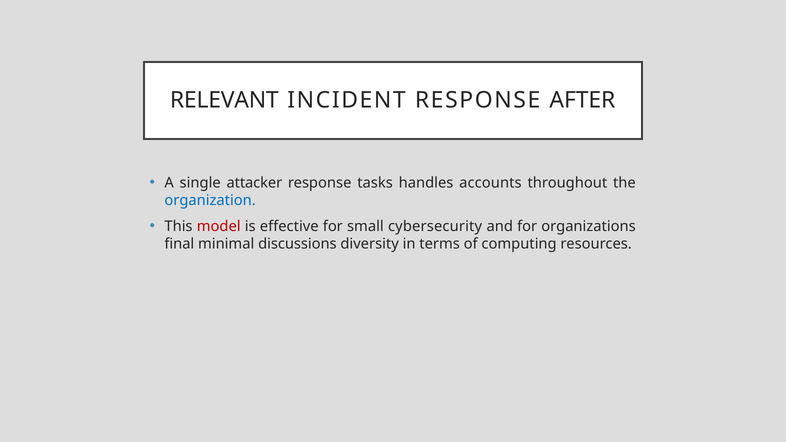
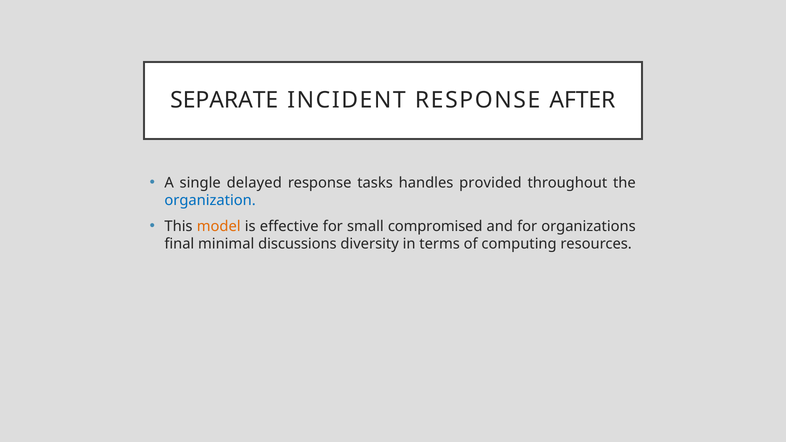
RELEVANT: RELEVANT -> SEPARATE (224, 100)
attacker: attacker -> delayed (254, 183)
accounts: accounts -> provided (490, 183)
model colour: red -> orange (219, 226)
cybersecurity: cybersecurity -> compromised (435, 226)
